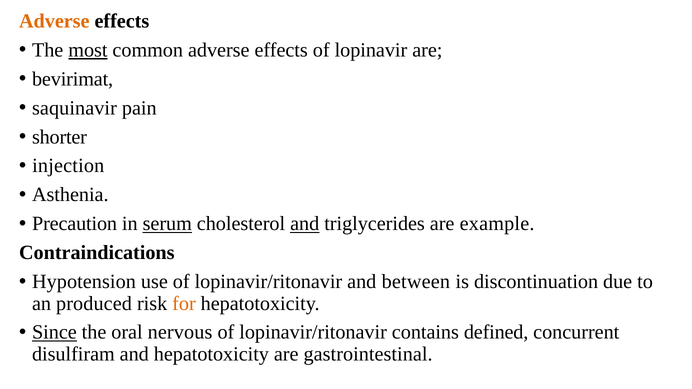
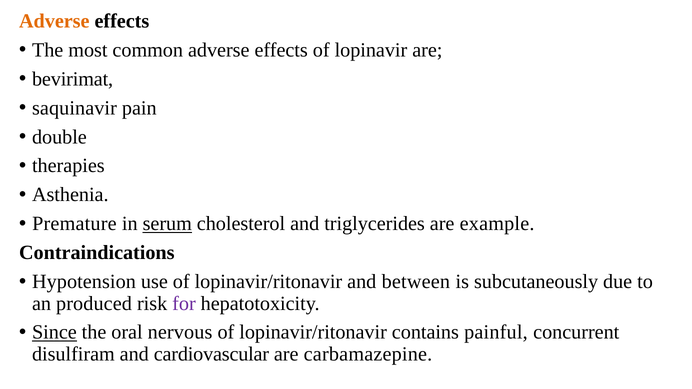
most underline: present -> none (88, 50)
shorter: shorter -> double (59, 137)
injection: injection -> therapies (68, 166)
Precaution: Precaution -> Premature (74, 224)
and underline: present -> none (305, 224)
discontinuation: discontinuation -> subcutaneously (536, 282)
for colour: orange -> purple (184, 304)
defined: defined -> painful (496, 333)
and hepatotoxicity: hepatotoxicity -> cardiovascular (211, 354)
gastrointestinal: gastrointestinal -> carbamazepine (368, 354)
